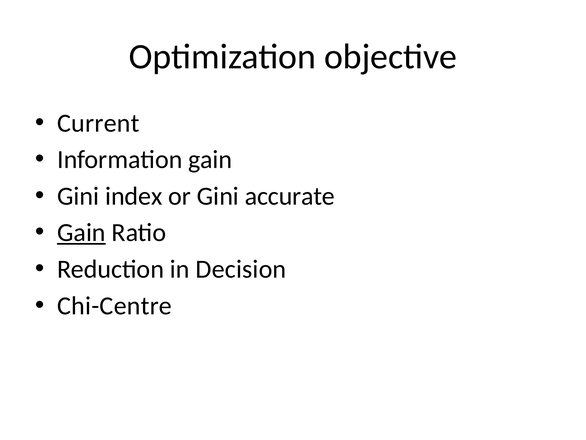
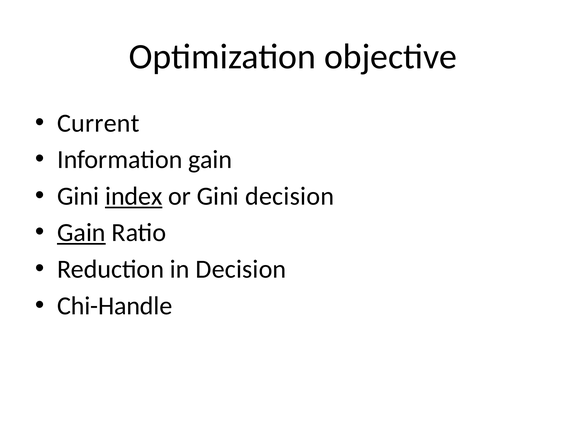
index underline: none -> present (134, 196)
Gini accurate: accurate -> decision (290, 196)
Chi-Centre: Chi-Centre -> Chi-Handle (115, 305)
